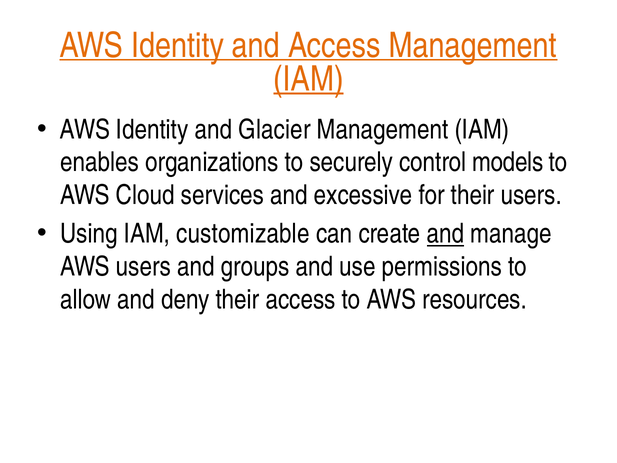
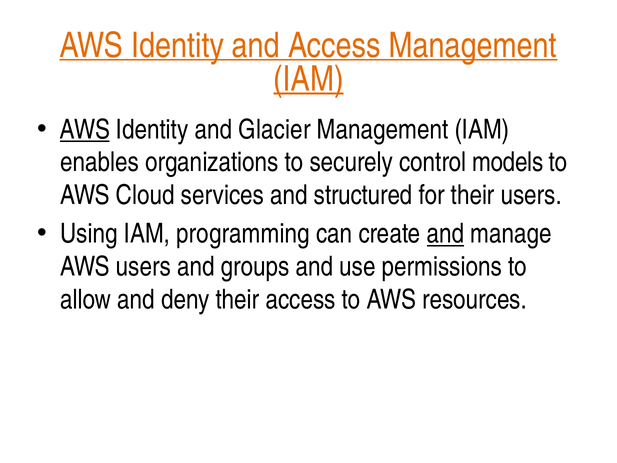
AWS underline: none -> present (85, 129)
excessive: excessive -> structured (363, 195)
customizable: customizable -> programming (243, 234)
